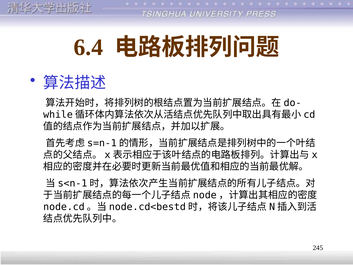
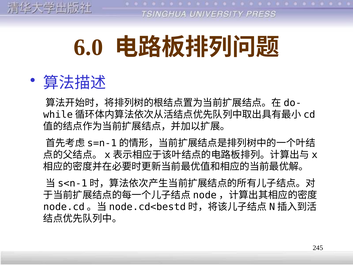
6.4: 6.4 -> 6.0 (88, 47)
